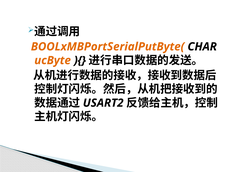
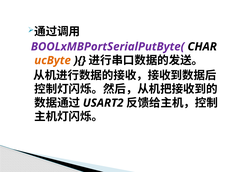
BOOLxMBPortSerialPutByte( colour: orange -> purple (108, 47)
